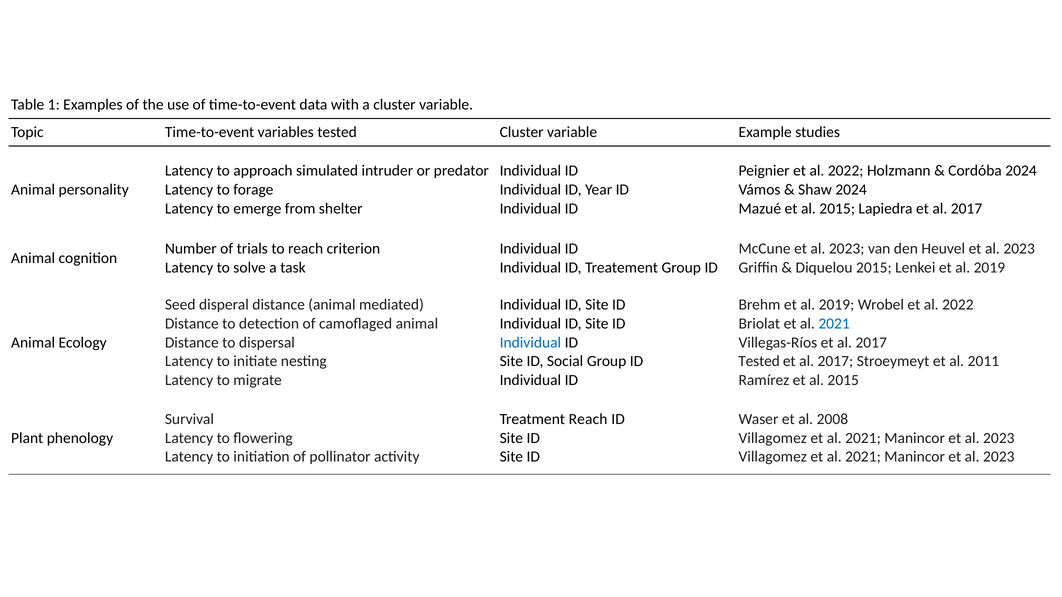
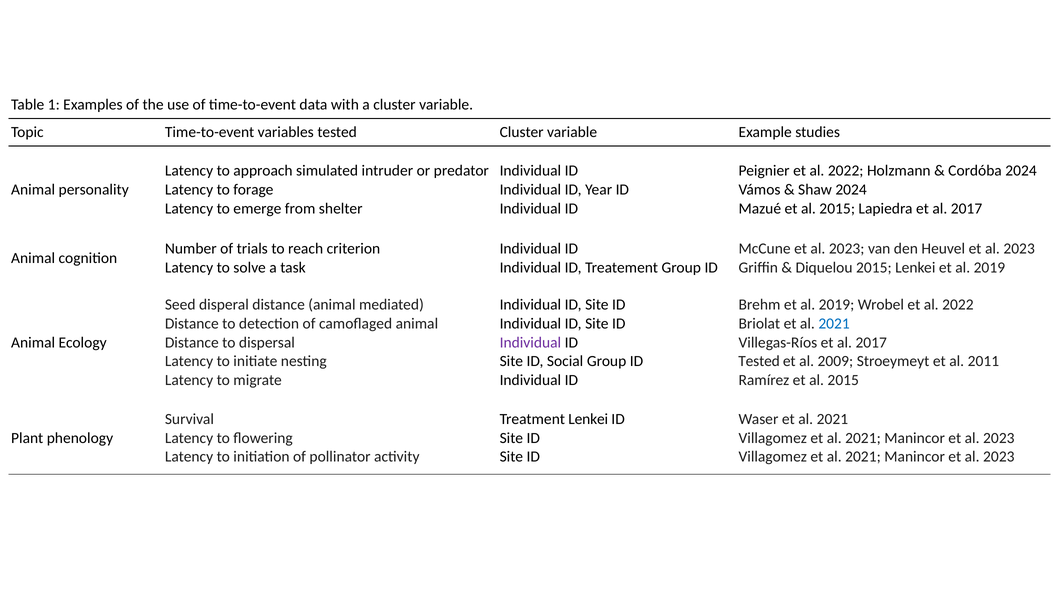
Individual colour: blue -> purple (530, 343)
2017: 2017 -> 2009 (835, 362)
Treatment Reach: Reach -> Lenkei (588, 419)
Waser et al 2008: 2008 -> 2021 (832, 419)
